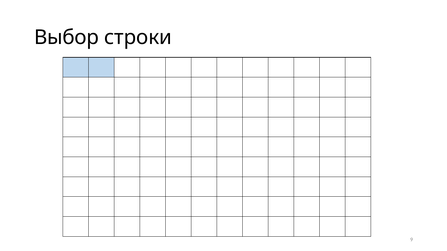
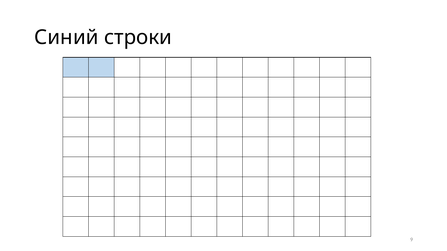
Выбор: Выбор -> Синий (66, 38)
